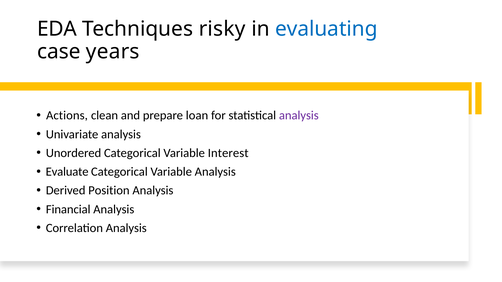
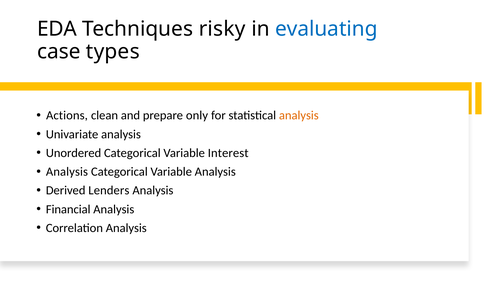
years: years -> types (113, 52)
loan: loan -> only (197, 116)
analysis colour: purple -> orange (299, 116)
Evaluate: Evaluate -> Analysis (67, 172)
Position: Position -> Lenders (109, 191)
